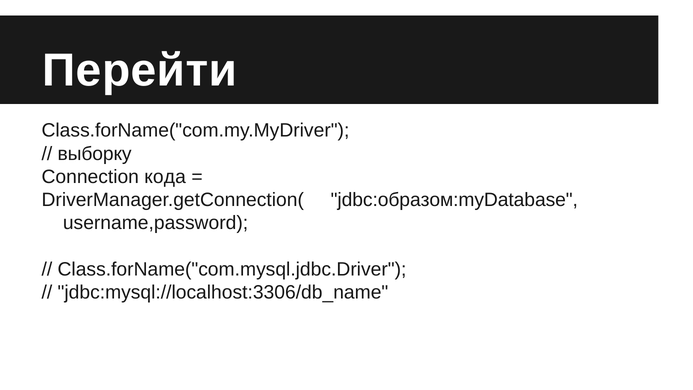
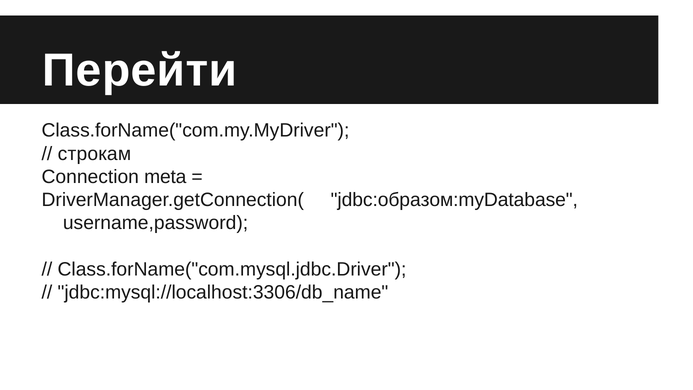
выборку: выборку -> строкам (94, 154)
кода: кода -> meta (165, 177)
